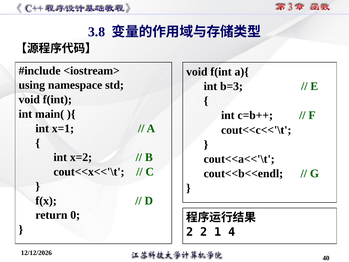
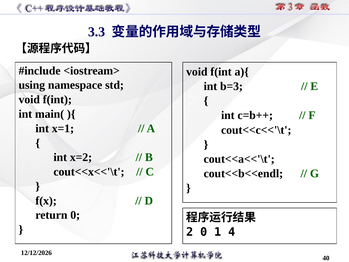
3.8: 3.8 -> 3.3 (97, 32)
2 2: 2 -> 0 (204, 232)
